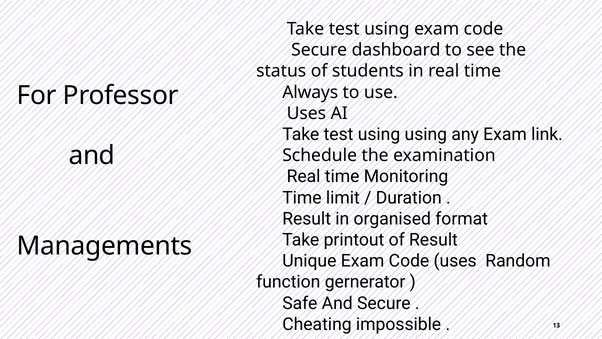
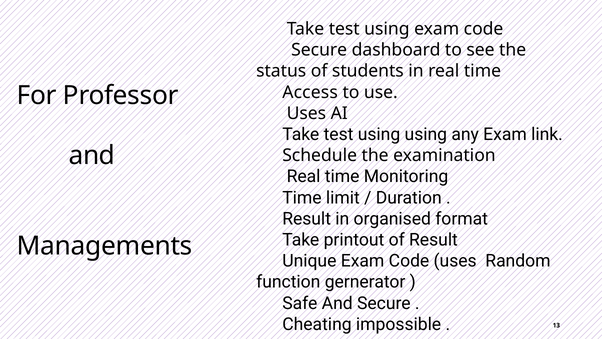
Always: Always -> Access (310, 92)
